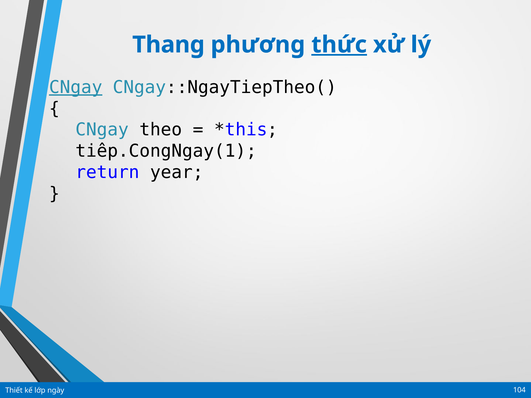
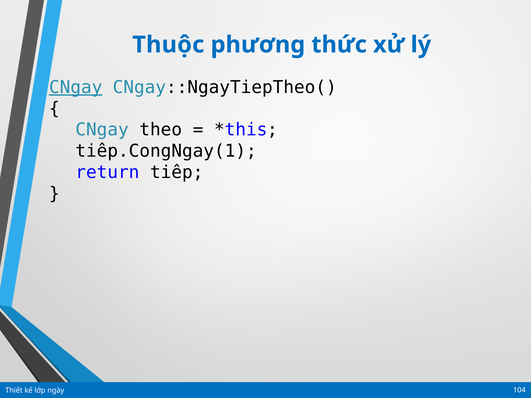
Thang: Thang -> Thuộc (168, 45)
thức underline: present -> none (339, 45)
year: year -> tiếp (177, 172)
